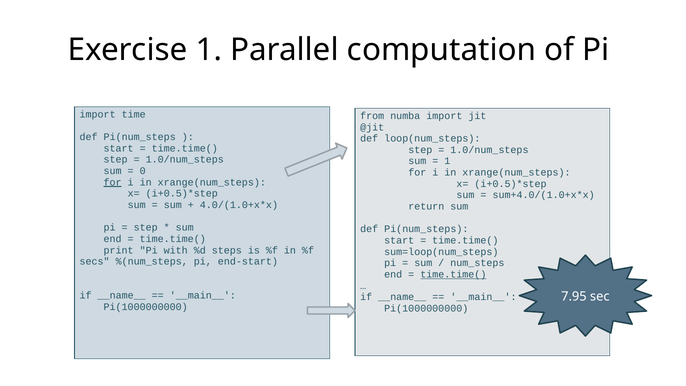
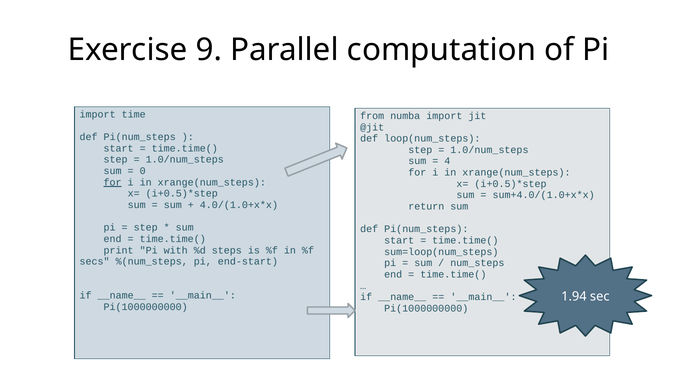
Exercise 1: 1 -> 9 (209, 50)
1: 1 -> 4 (447, 161)
time.time( underline: present -> none (453, 274)
7.95: 7.95 -> 1.94 (574, 296)
